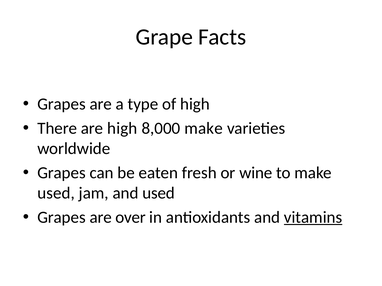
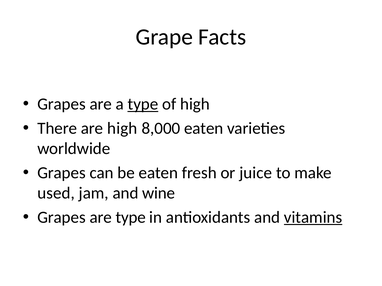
type underline: none -> present (143, 104)
8,000 make: make -> eaten (204, 129)
wine: wine -> juice (256, 173)
and used: used -> wine (159, 193)
are over: over -> type (131, 218)
